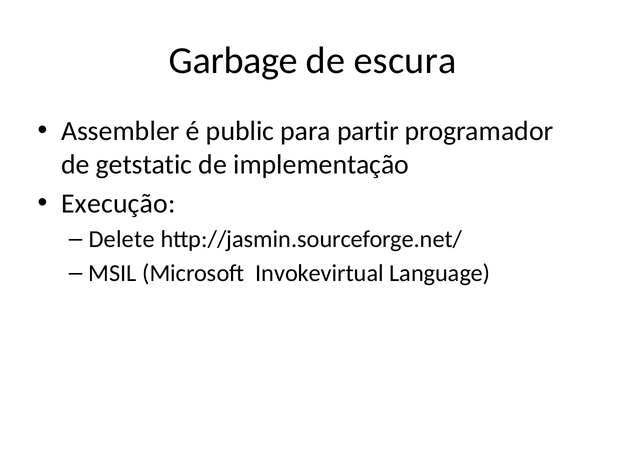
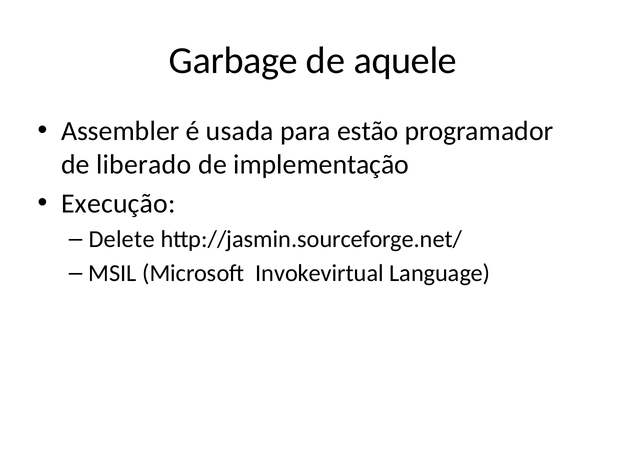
escura: escura -> aquele (405, 61)
public: public -> usada (240, 131)
partir: partir -> estão (368, 131)
getstatic: getstatic -> liberado (144, 165)
